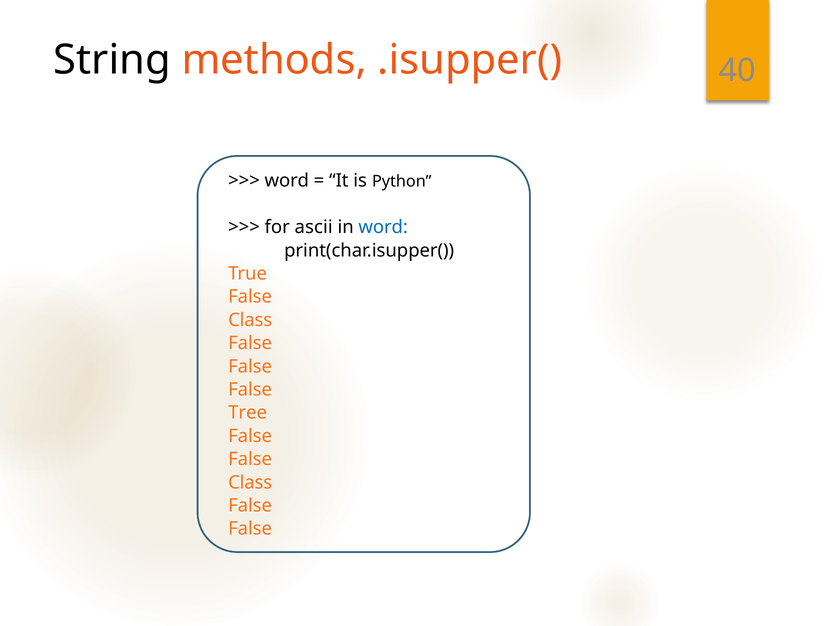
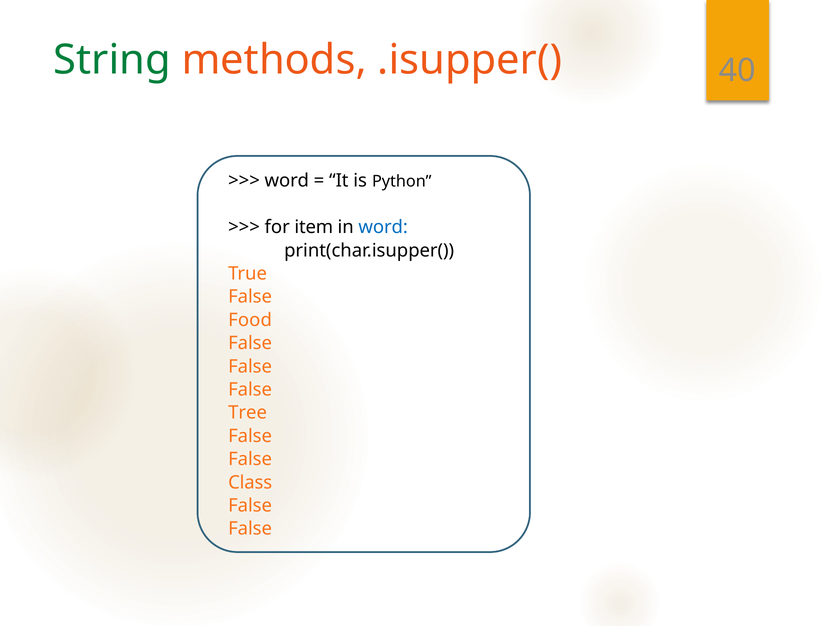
String colour: black -> green (112, 60)
ascii: ascii -> item (314, 227)
Class: Class -> Food (250, 320)
